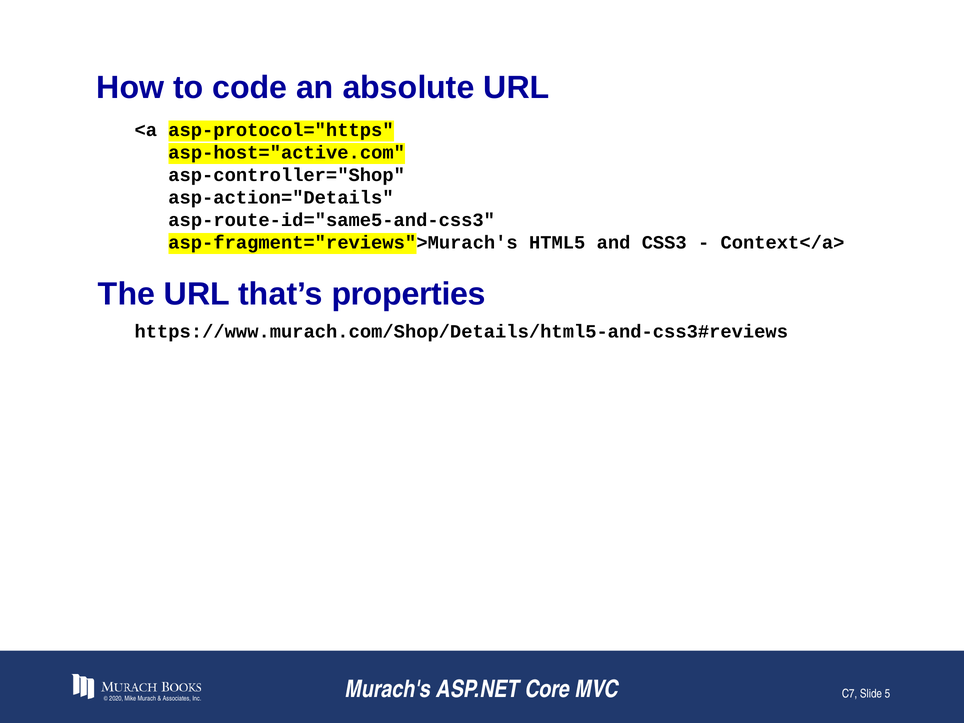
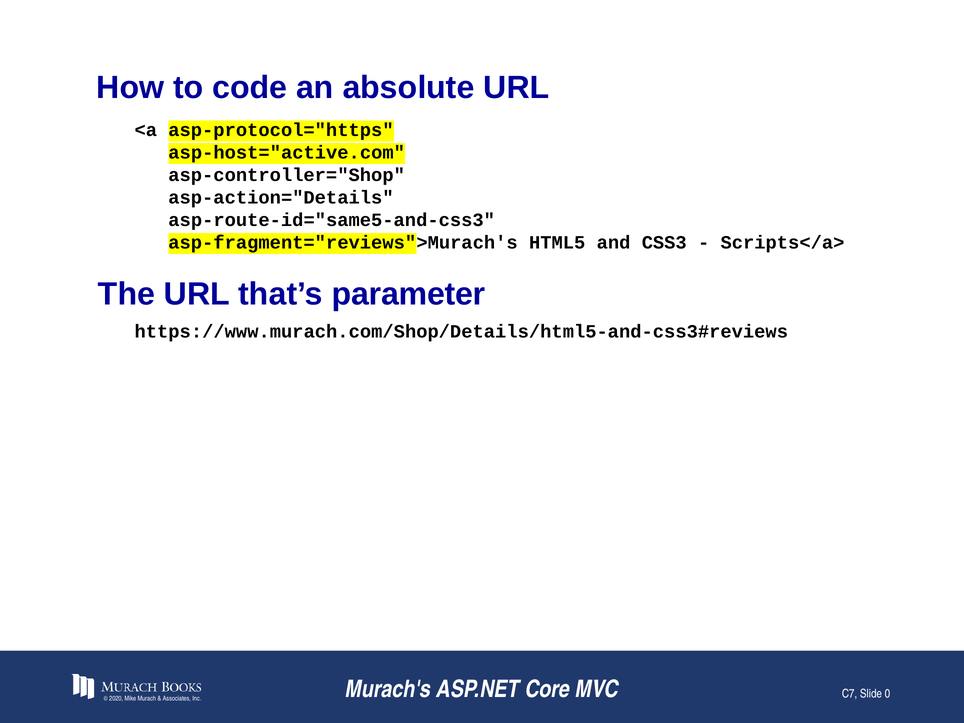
Context</a>: Context</a> -> Scripts</a> (782, 242)
properties: properties -> parameter (409, 294)
5: 5 -> 0 (887, 694)
